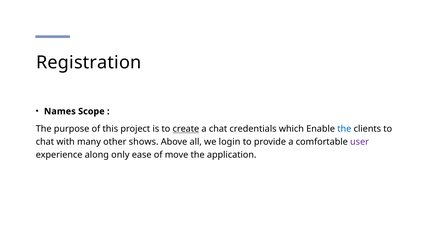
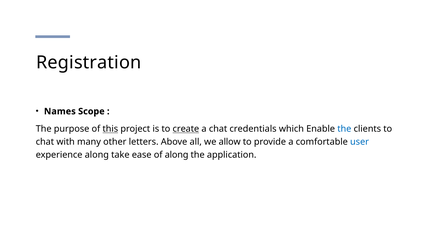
this underline: none -> present (110, 129)
shows: shows -> letters (144, 142)
login: login -> allow (230, 142)
user colour: purple -> blue (360, 142)
only: only -> take (120, 155)
of move: move -> along (177, 155)
